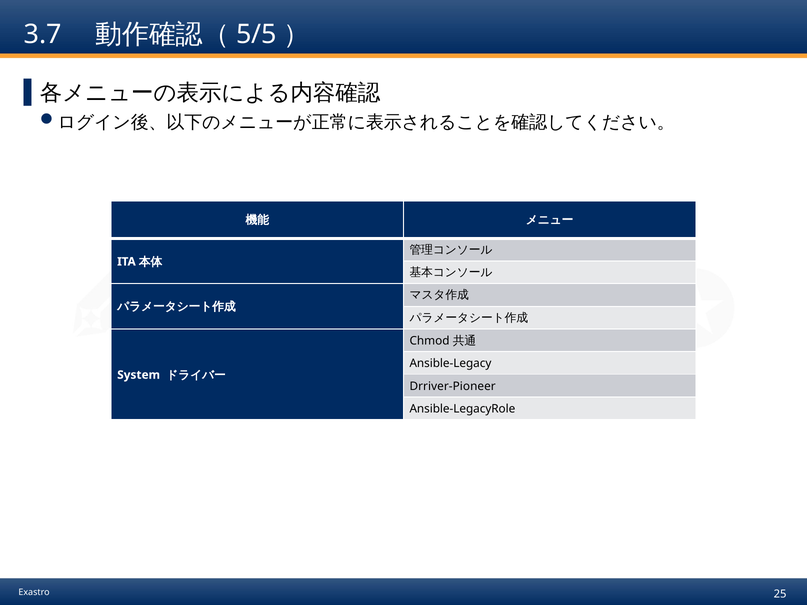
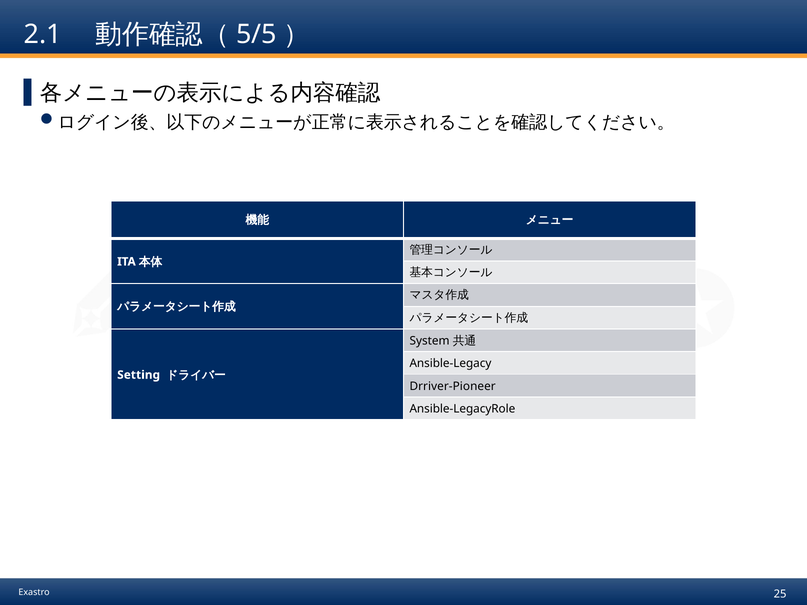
3.7: 3.7 -> 2.1 (43, 34)
Chmod: Chmod -> System (430, 341)
System: System -> Setting (139, 375)
